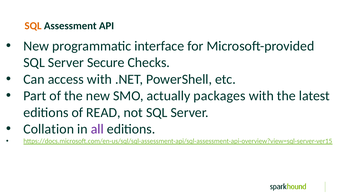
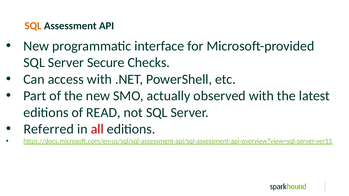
packages: packages -> observed (220, 96)
Collation: Collation -> Referred (49, 129)
all colour: purple -> red (97, 129)
